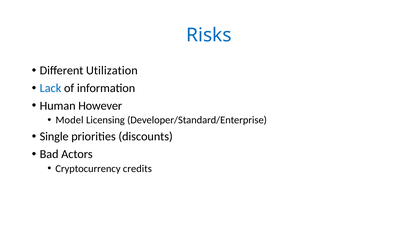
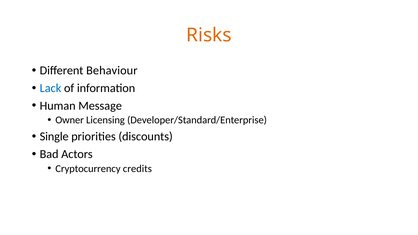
Risks colour: blue -> orange (209, 35)
Utilization: Utilization -> Behaviour (112, 71)
However: However -> Message (100, 106)
Model: Model -> Owner (70, 120)
